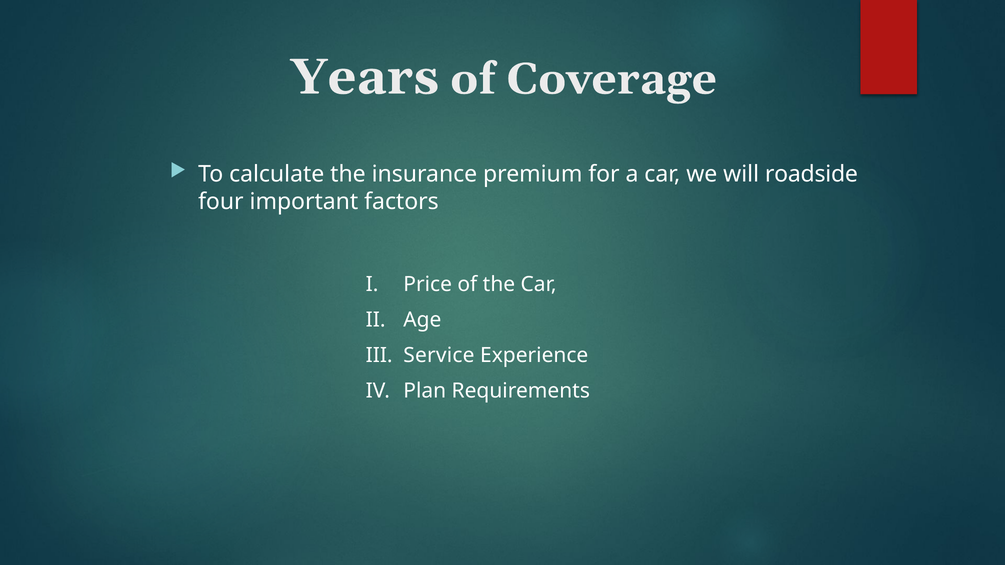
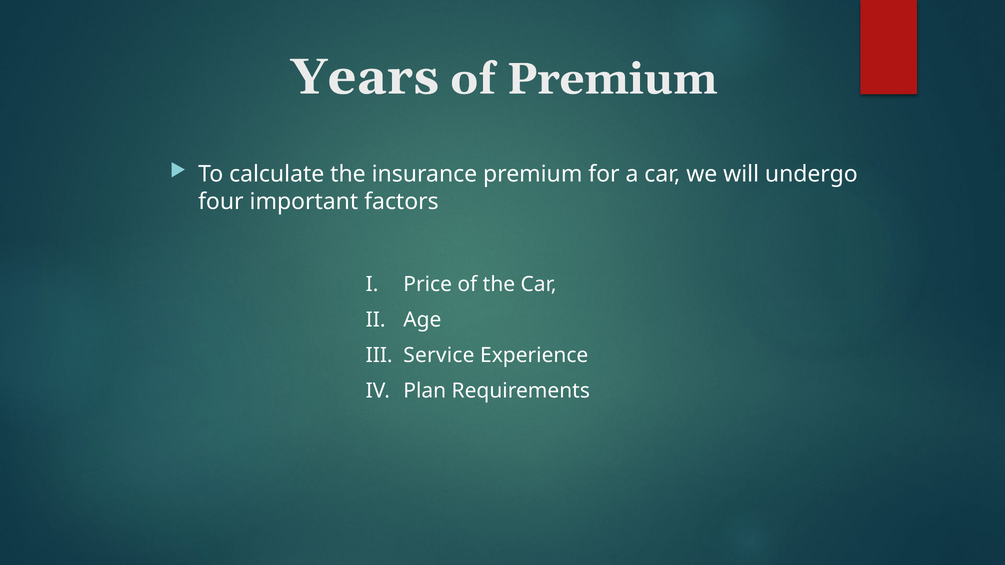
of Coverage: Coverage -> Premium (612, 79)
roadside: roadside -> undergo (811, 174)
